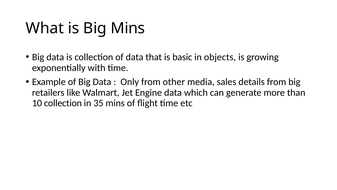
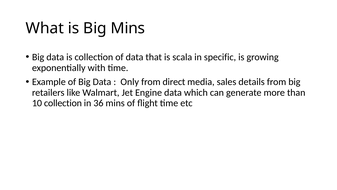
basic: basic -> scala (182, 57)
objects: objects -> specific (220, 57)
other: other -> direct (174, 82)
35: 35 -> 36 (98, 103)
